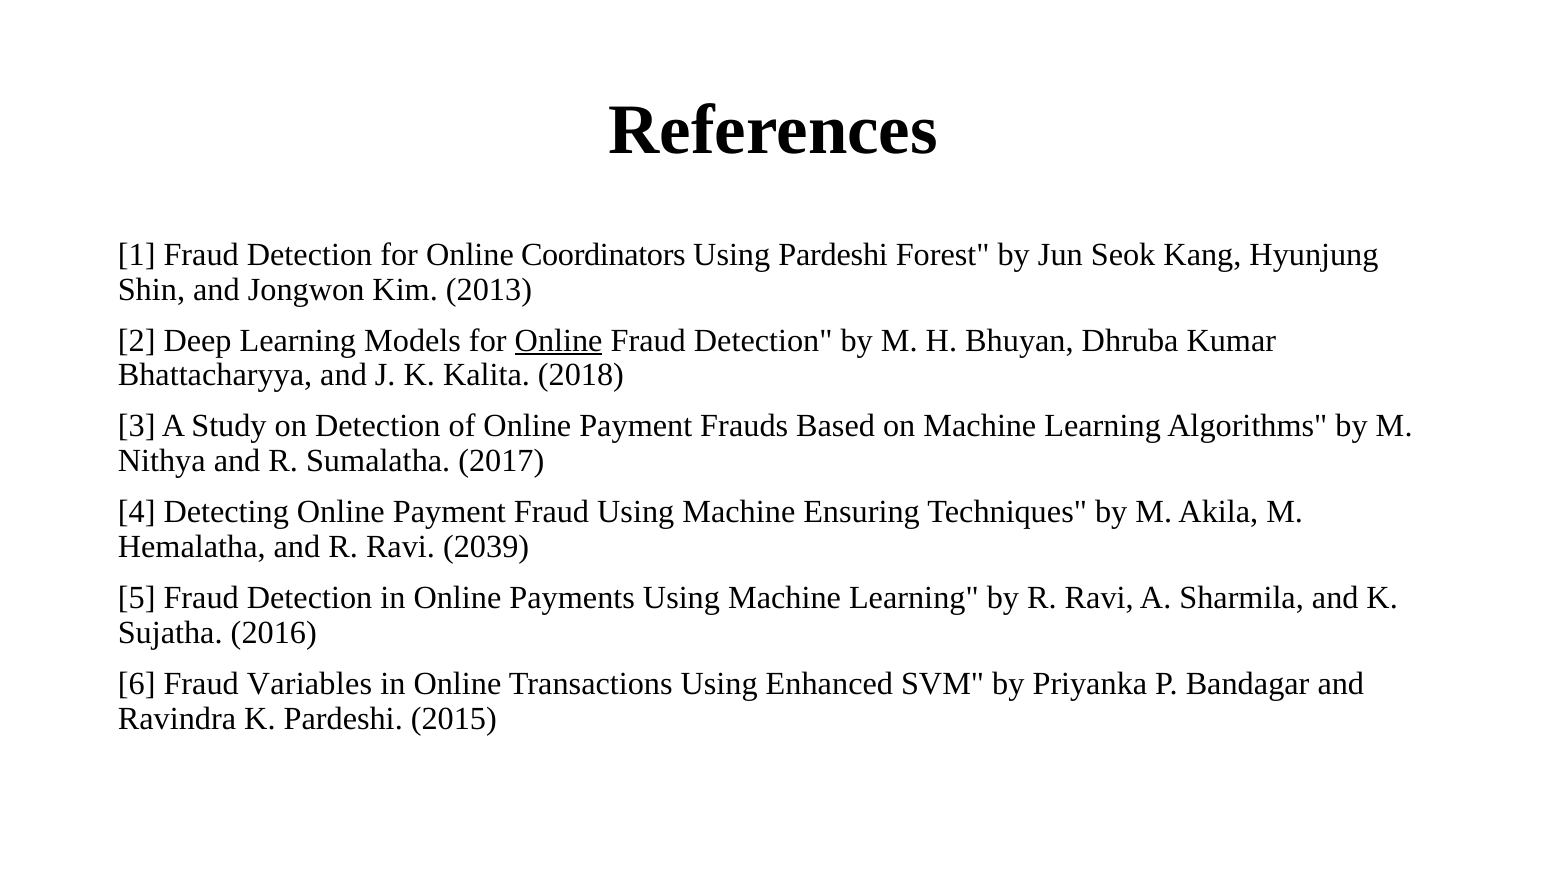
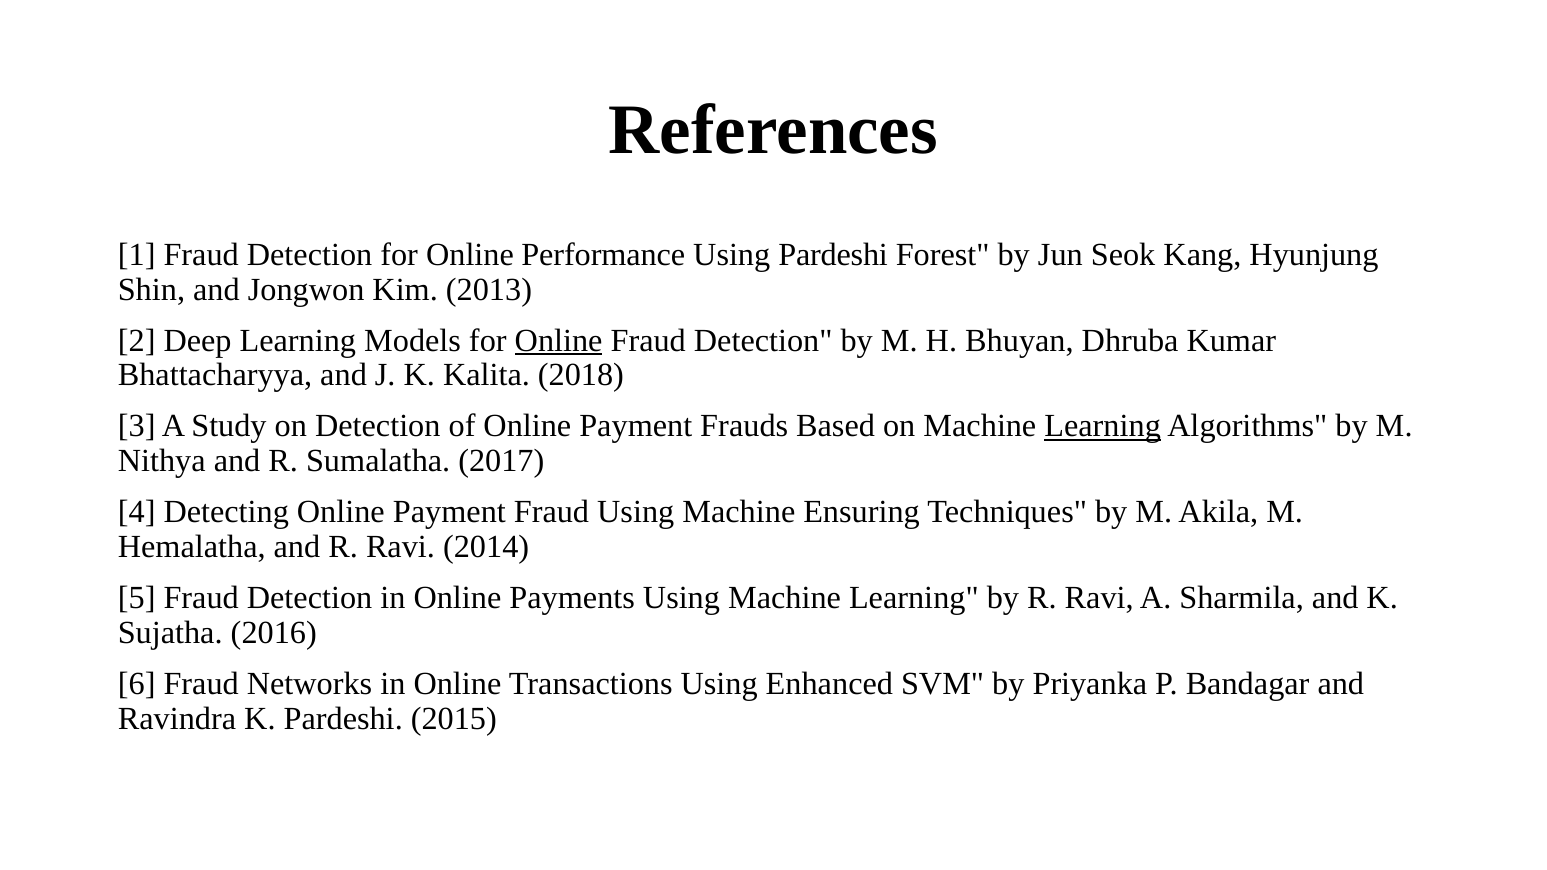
Coordinators: Coordinators -> Performance (603, 255)
Learning underline: none -> present (1103, 426)
2039: 2039 -> 2014 (486, 547)
Variables: Variables -> Networks (310, 684)
